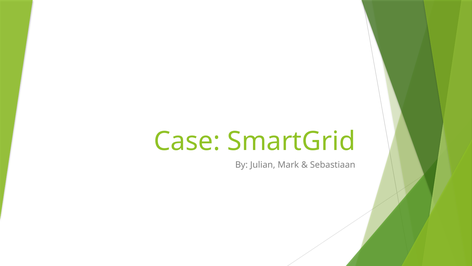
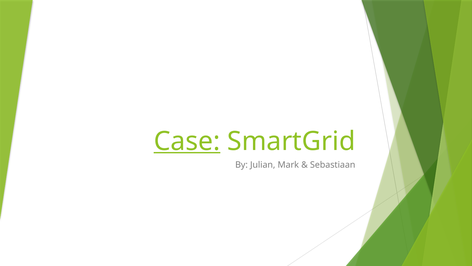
Case underline: none -> present (187, 141)
